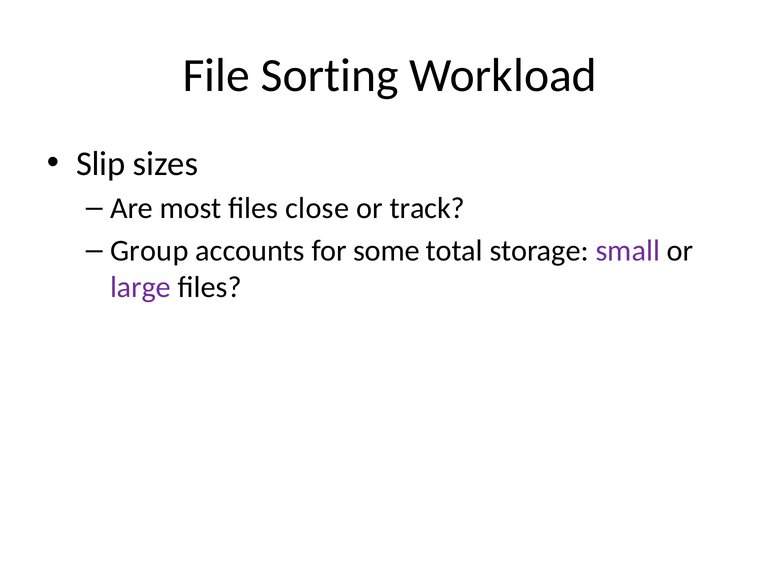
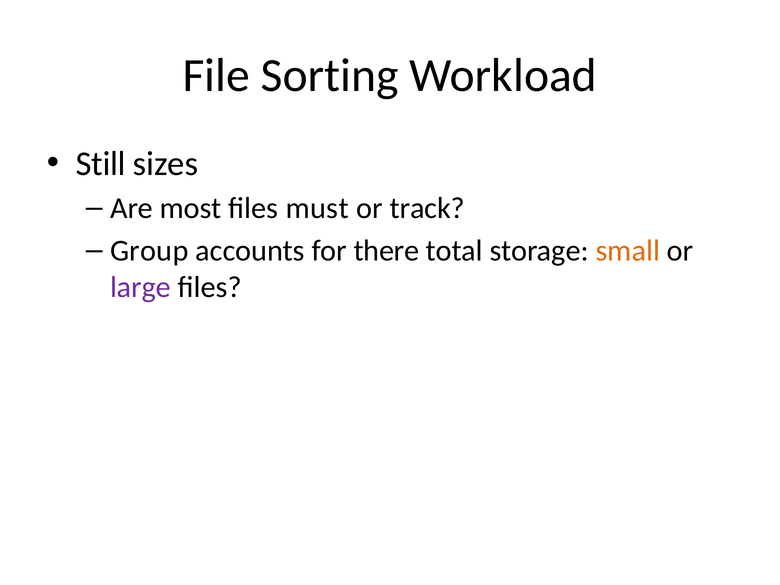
Slip: Slip -> Still (101, 164)
close: close -> must (317, 208)
some: some -> there (386, 251)
small colour: purple -> orange (628, 251)
